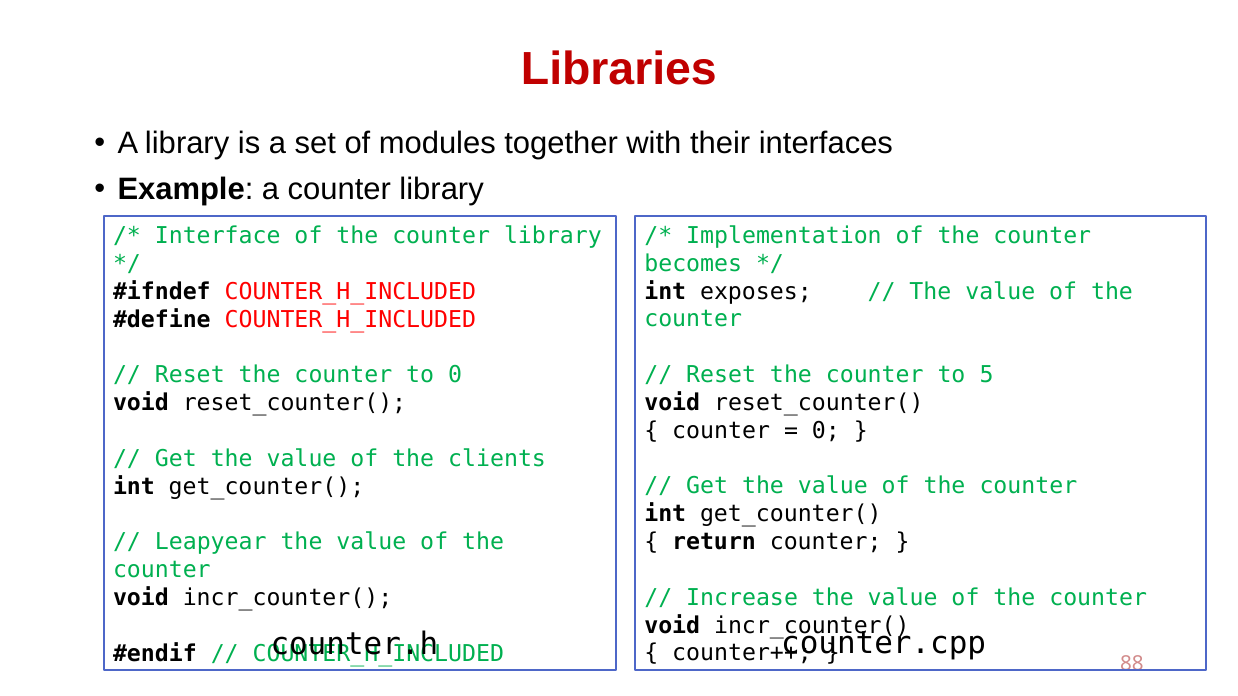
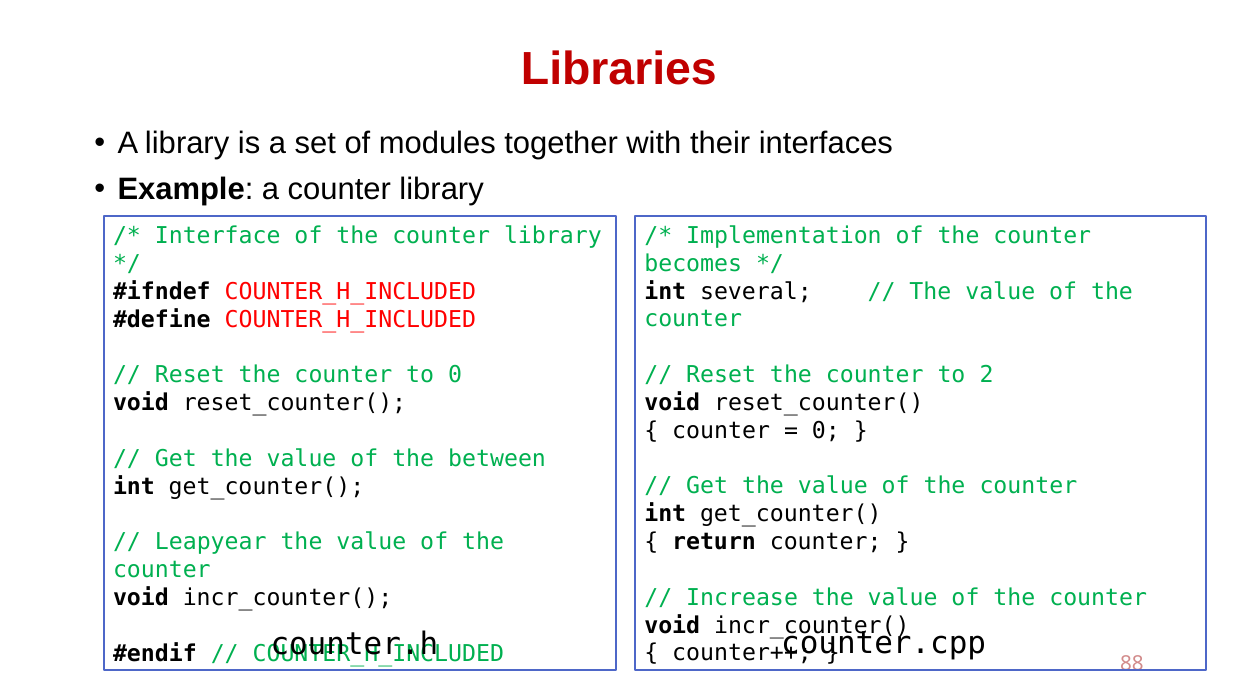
exposes: exposes -> several (756, 292)
5: 5 -> 2 (986, 375)
clients: clients -> between (497, 459)
